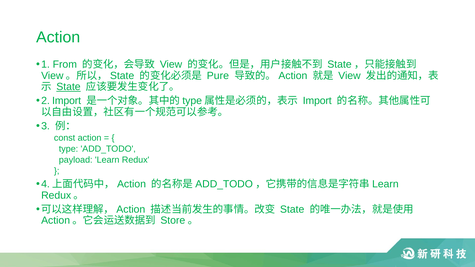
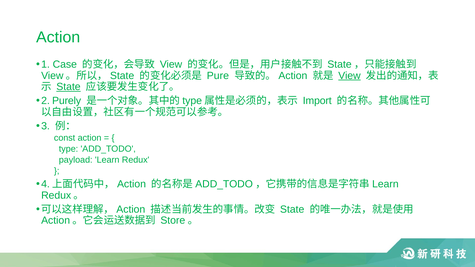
From: From -> Case (65, 65)
View underline: none -> present (349, 76)
Import: Import -> Purely (67, 101)
